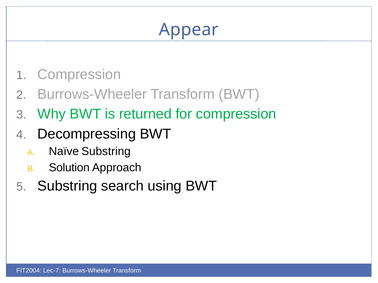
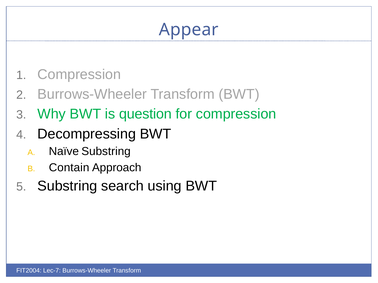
returned: returned -> question (145, 114)
Solution: Solution -> Contain (69, 168)
